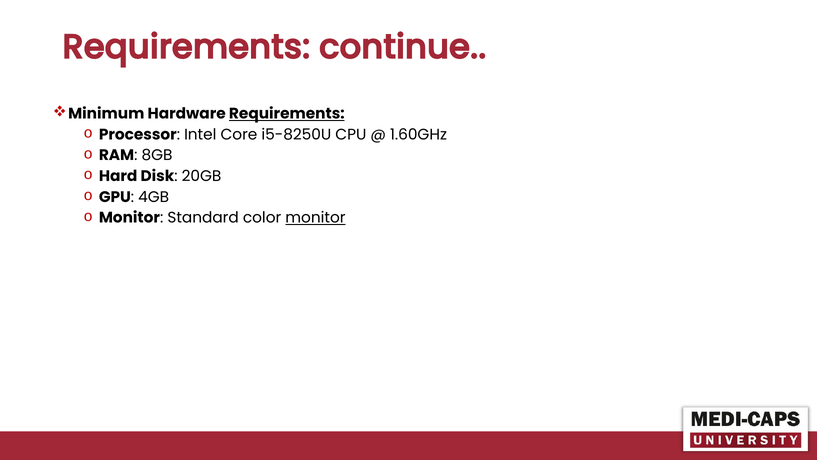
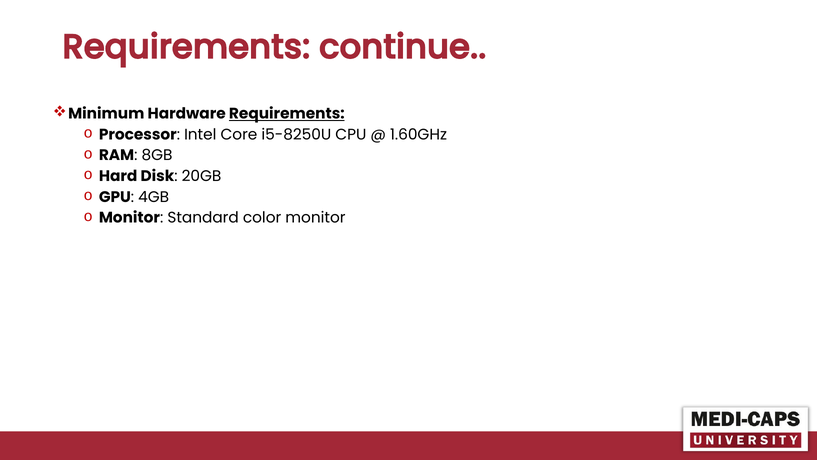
monitor underline: present -> none (315, 218)
